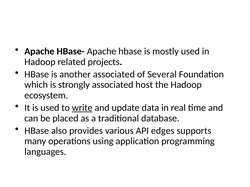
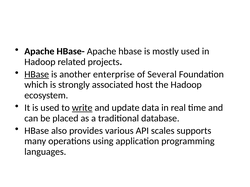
HBase underline: none -> present (37, 75)
another associated: associated -> enterprise (114, 75)
edges: edges -> scales (163, 131)
